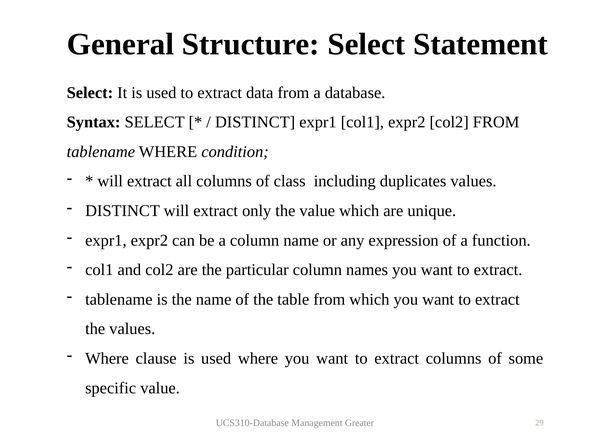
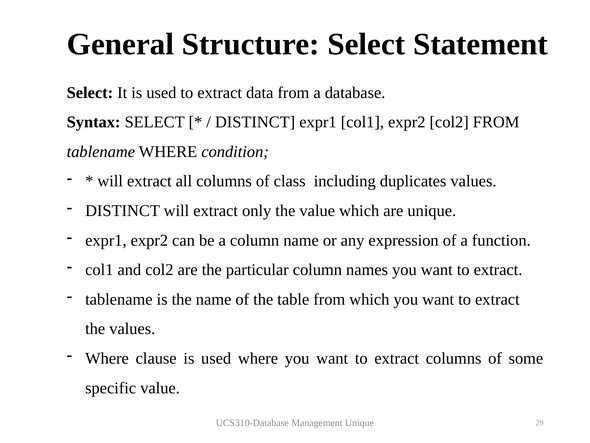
Management Greater: Greater -> Unique (359, 423)
